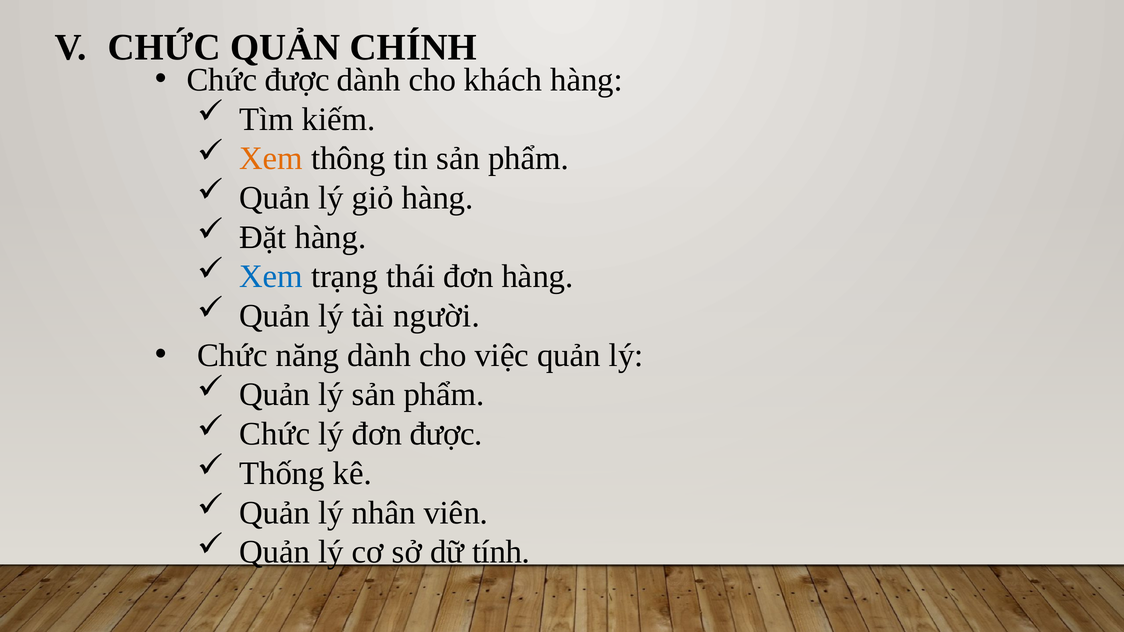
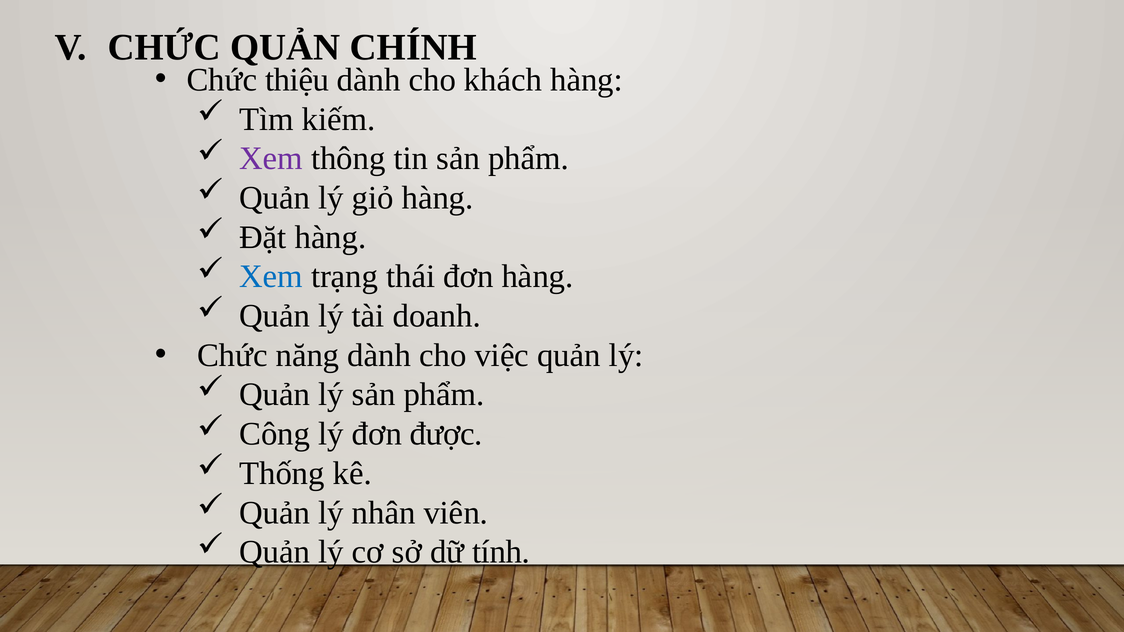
Chức được: được -> thiệu (297, 80)
Xem colour: orange -> purple (271, 159)
người: người -> doanh (437, 316)
Chức: Chức -> Công (275, 434)
